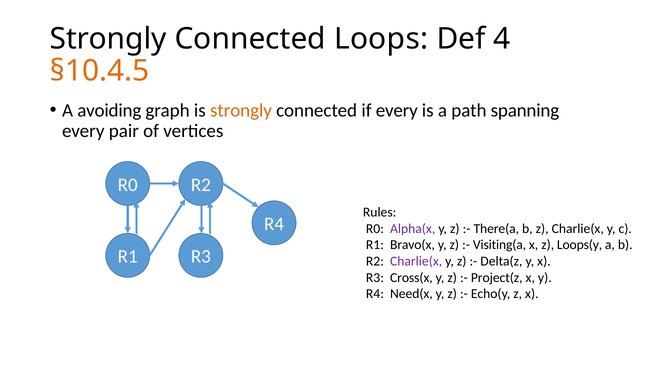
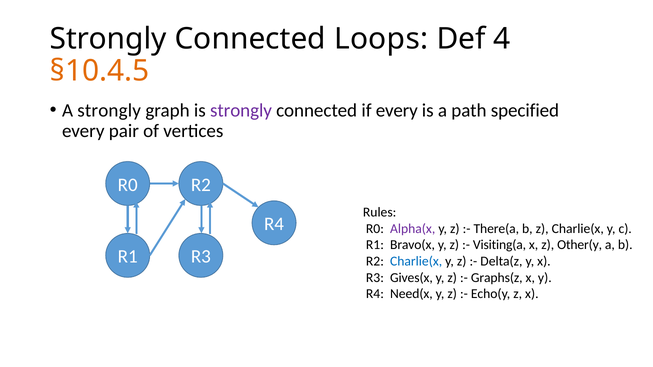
A avoiding: avoiding -> strongly (109, 110)
strongly colour: orange -> purple (241, 110)
spanning: spanning -> specified (525, 110)
Loops(y: Loops(y -> Other(y (580, 245)
Charlie(x colour: purple -> blue (416, 261)
Cross(x: Cross(x -> Gives(x (411, 278)
Project(z: Project(z -> Graphs(z (497, 278)
